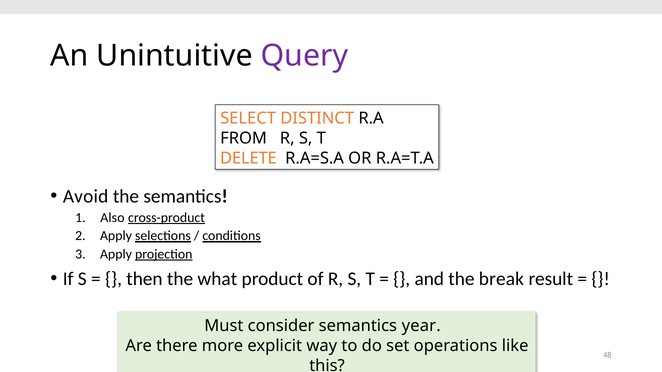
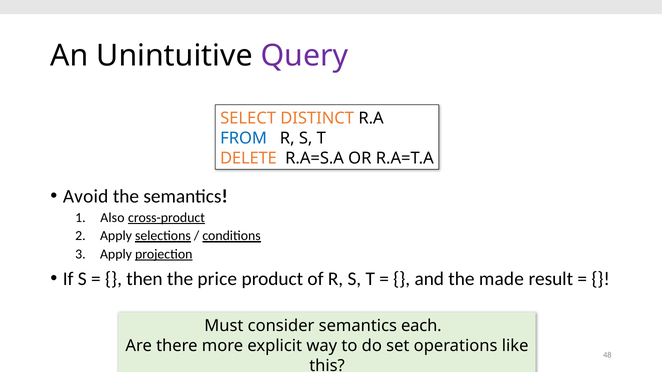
FROM colour: black -> blue (244, 138)
what: what -> price (217, 279)
break: break -> made (501, 279)
year: year -> each (421, 326)
